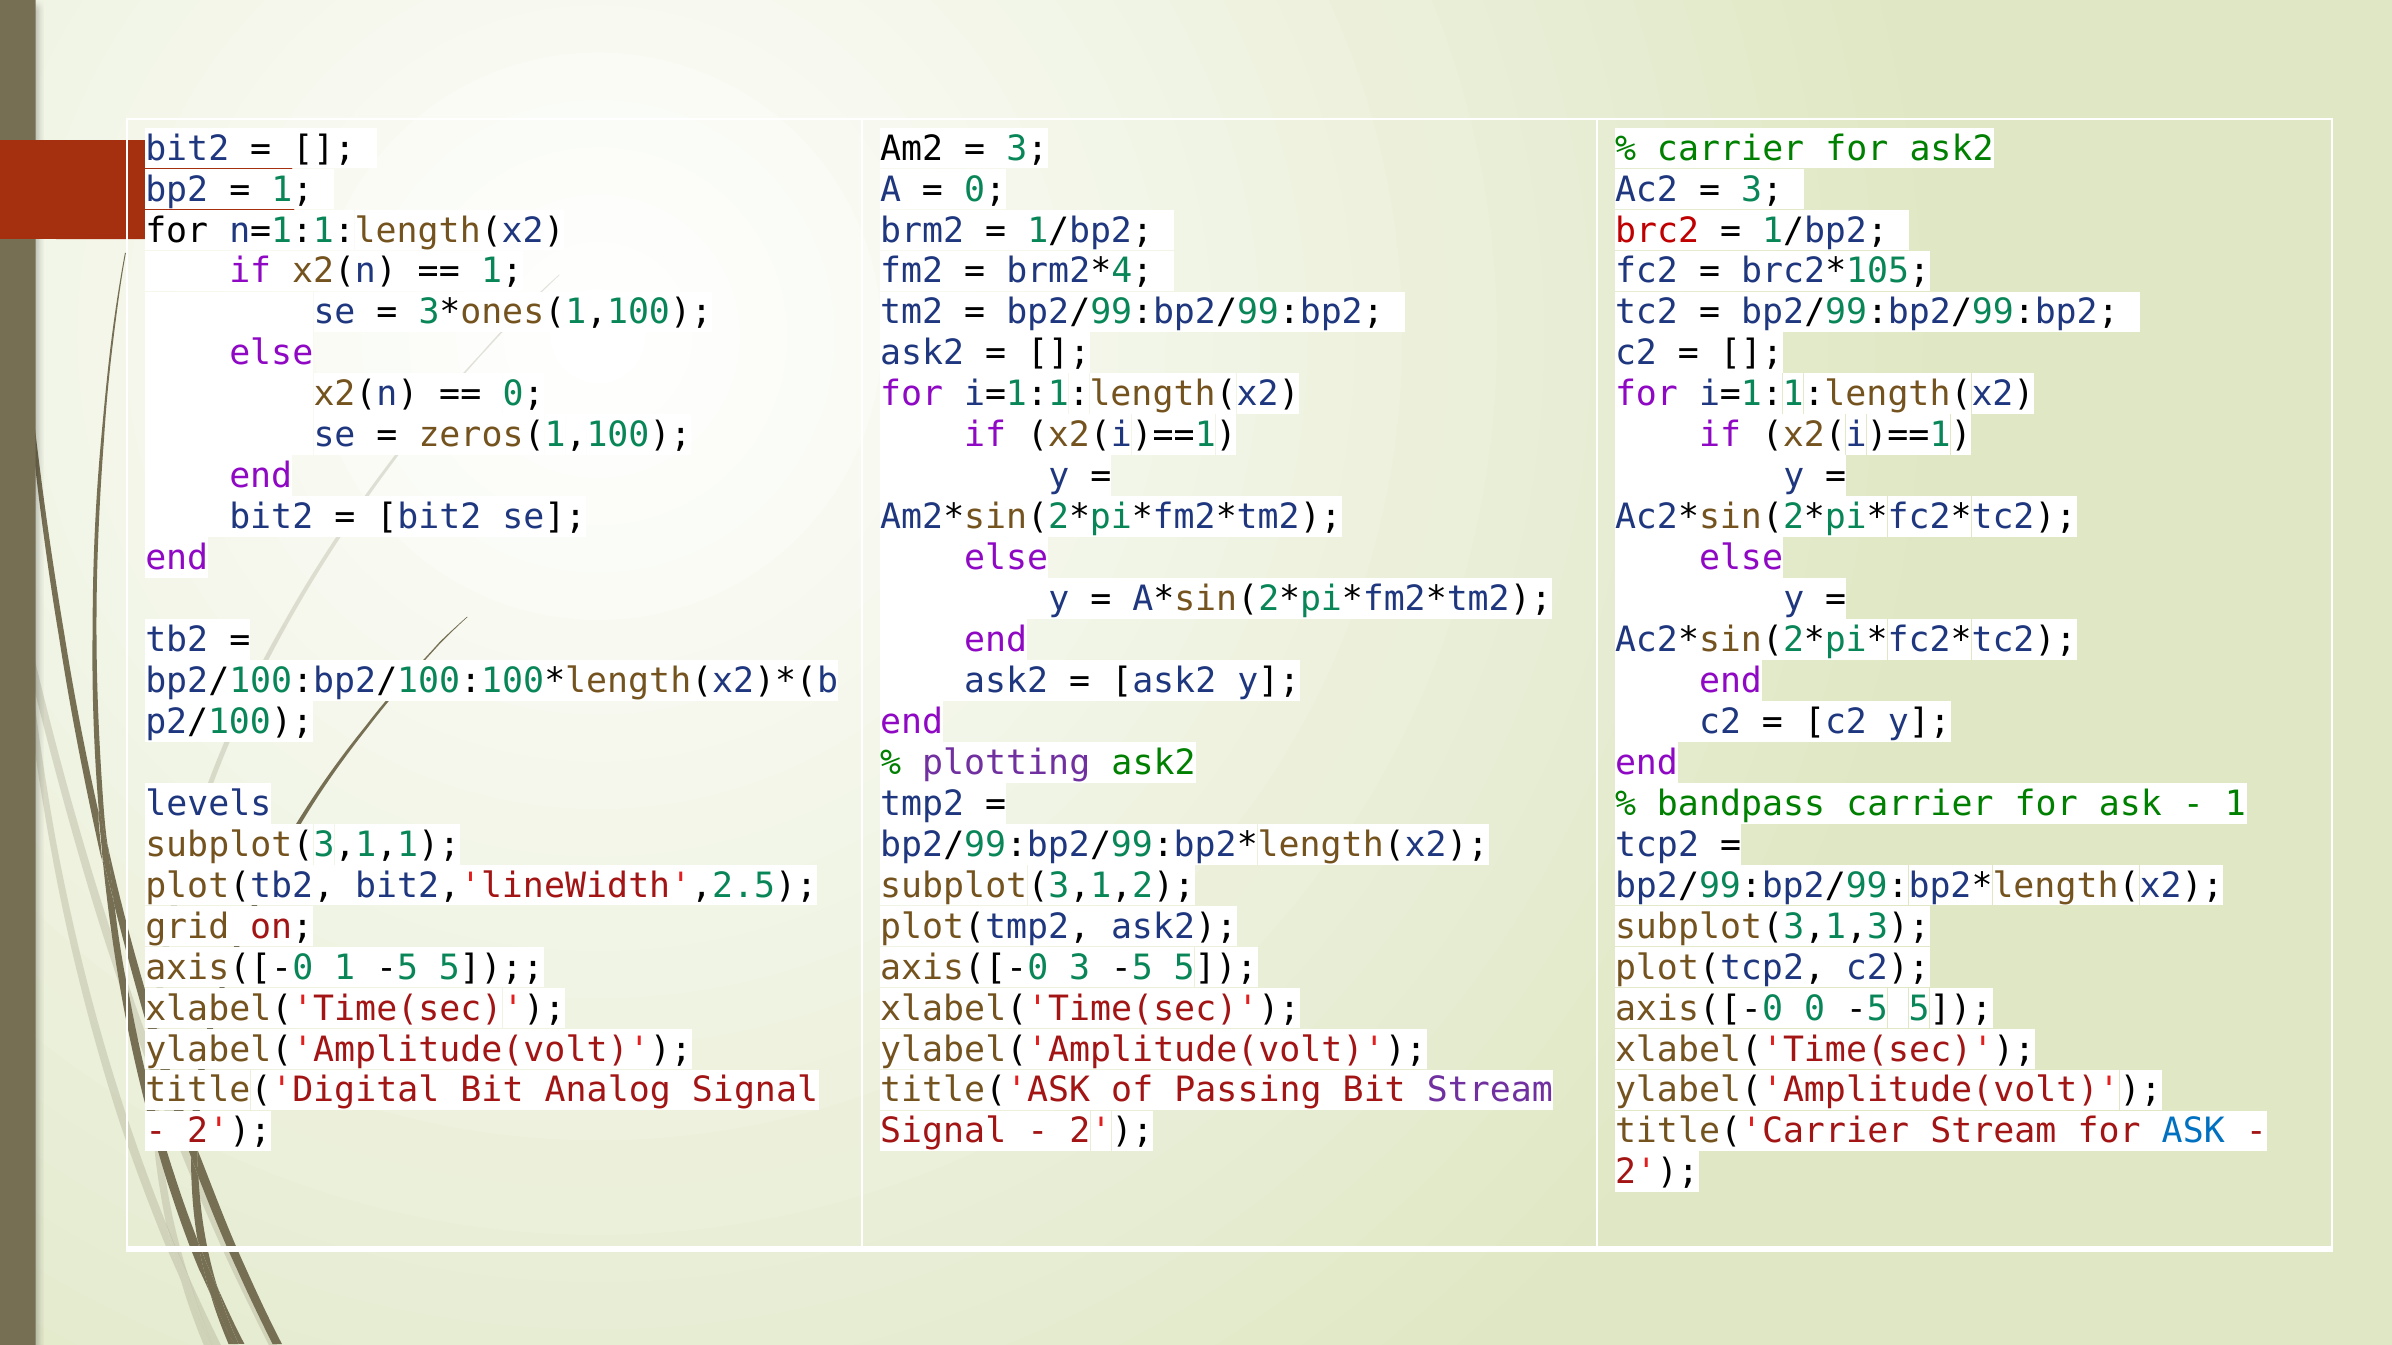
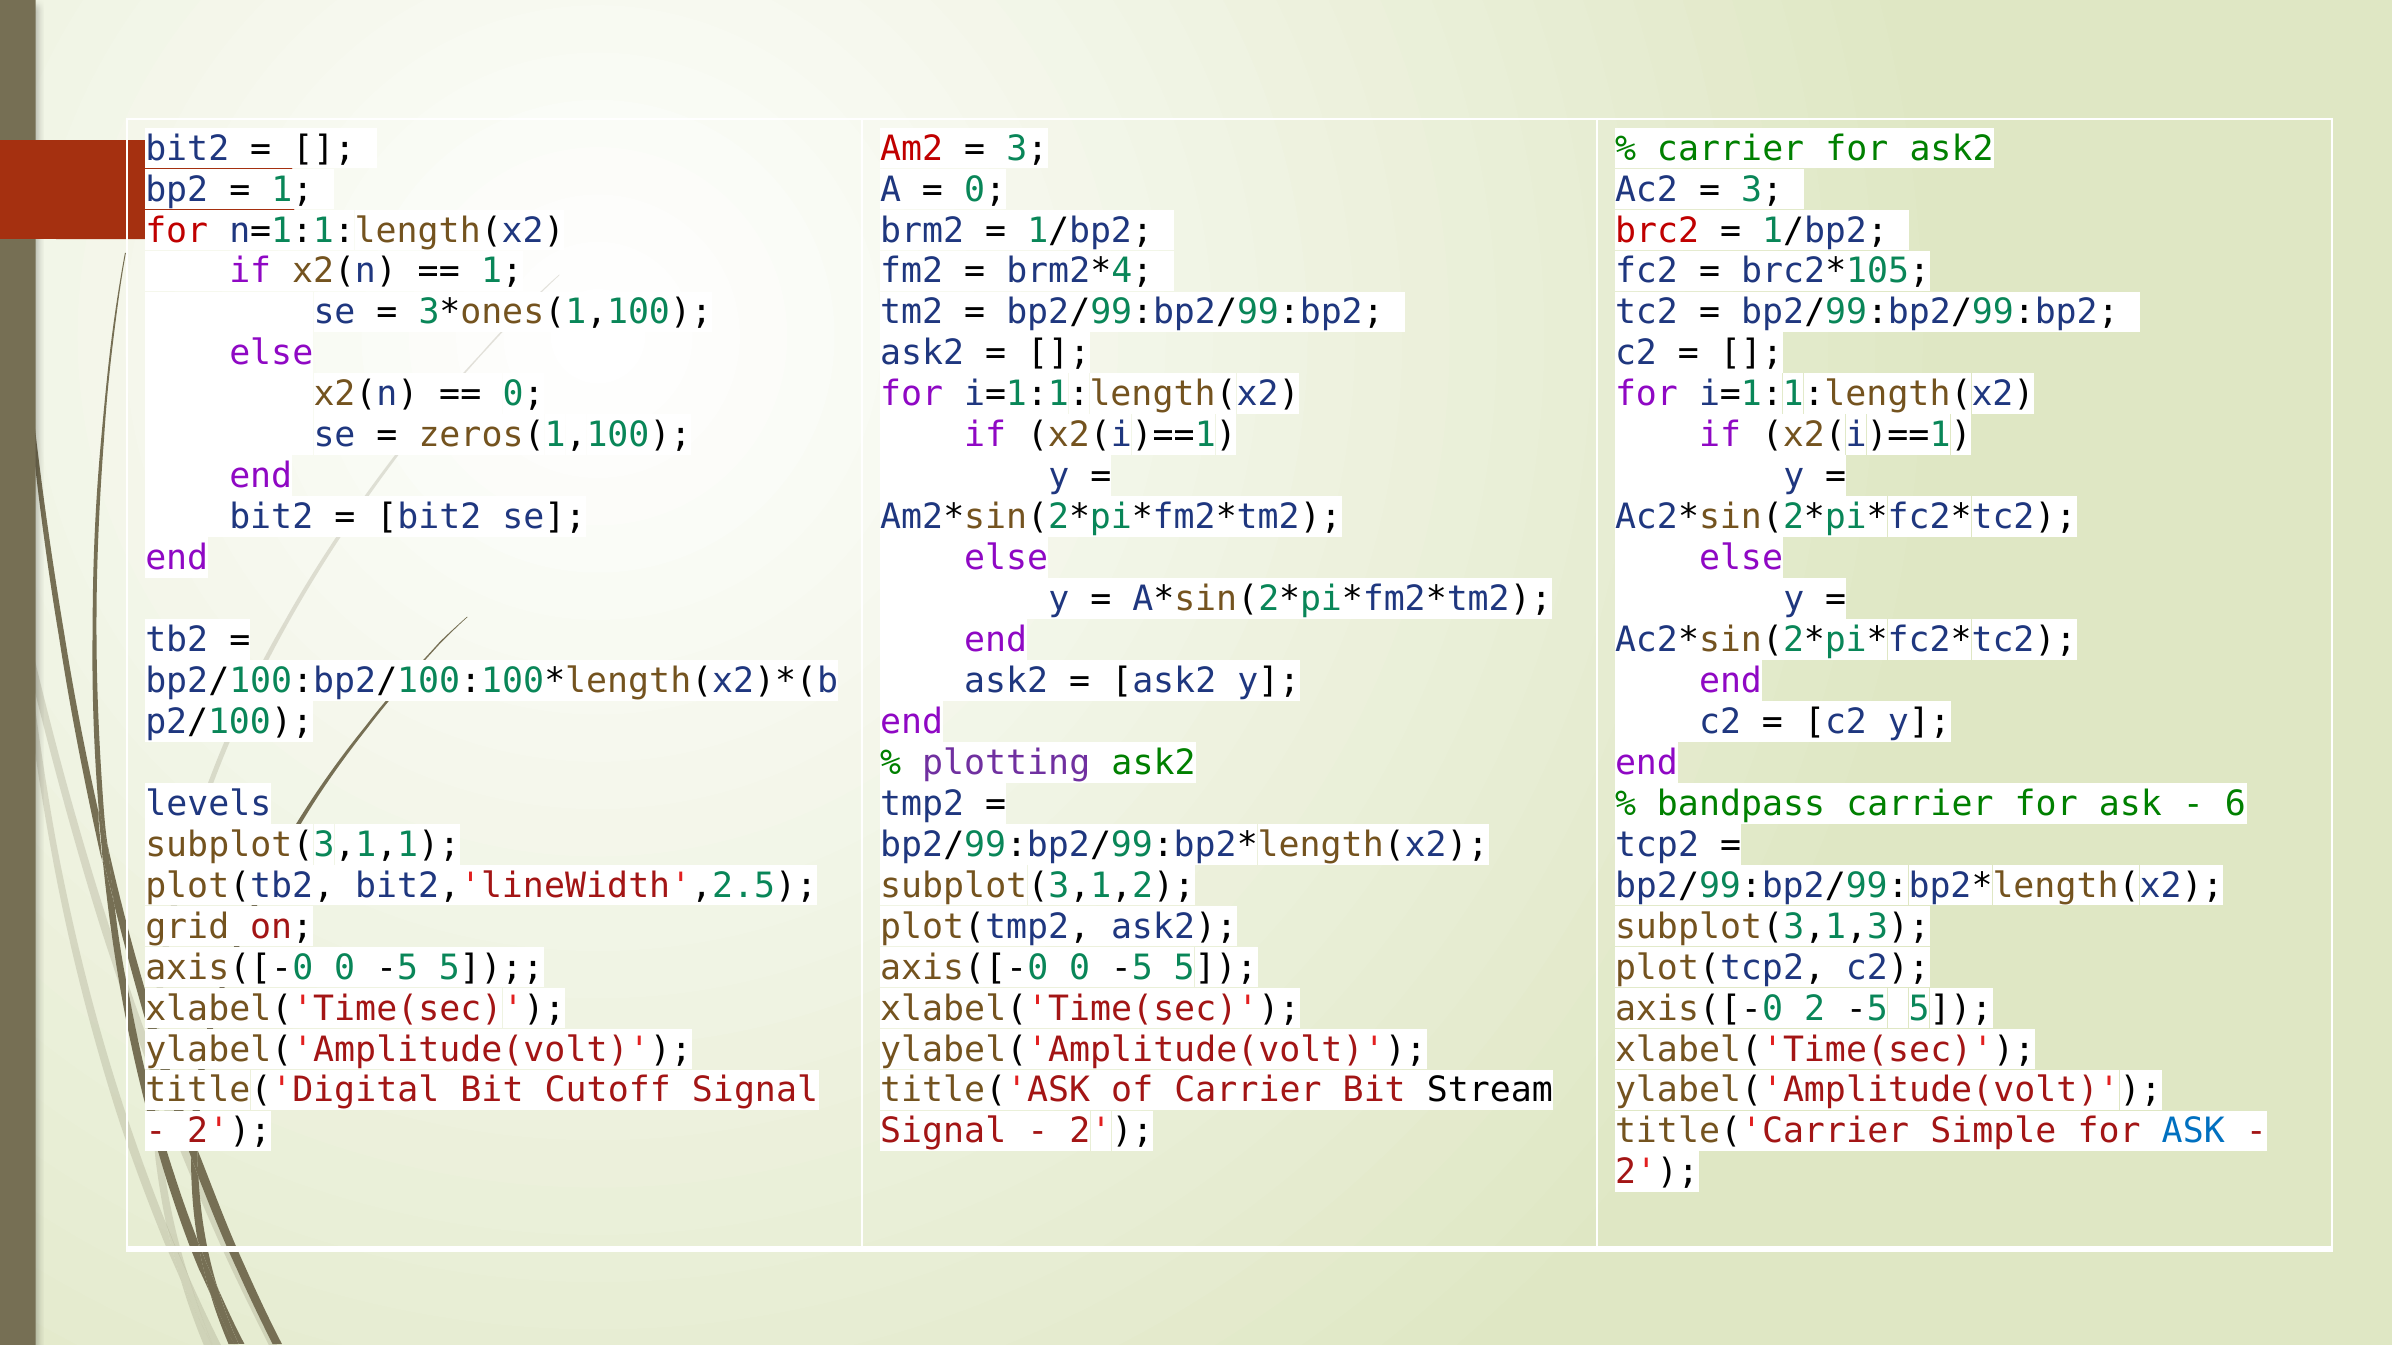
Am2 colour: black -> red (912, 149)
for colour: black -> red (177, 231)
1: 1 -> 6 (2235, 804)
1: 1 -> 0 (345, 968)
3: 3 -> 0 (1080, 968)
axis([-0 0: 0 -> 2 (1815, 1009)
Analog: Analog -> Cutoff (608, 1091)
of Passing: Passing -> Carrier (1248, 1091)
Stream colour: purple -> black (1490, 1091)
title('Carrier Stream: Stream -> Simple (1993, 1132)
